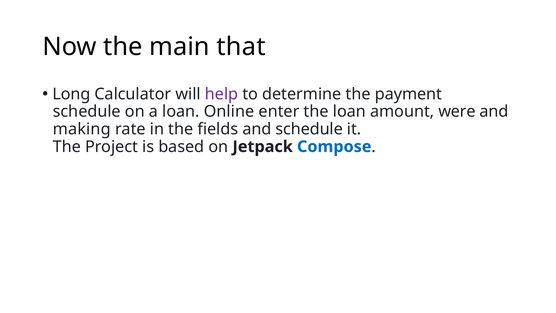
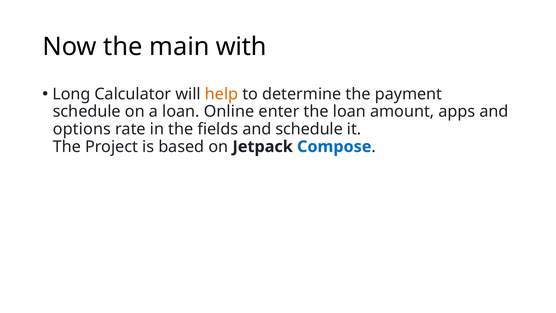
that: that -> with (241, 47)
help colour: purple -> orange (222, 94)
were: were -> apps (457, 112)
making: making -> options (82, 129)
